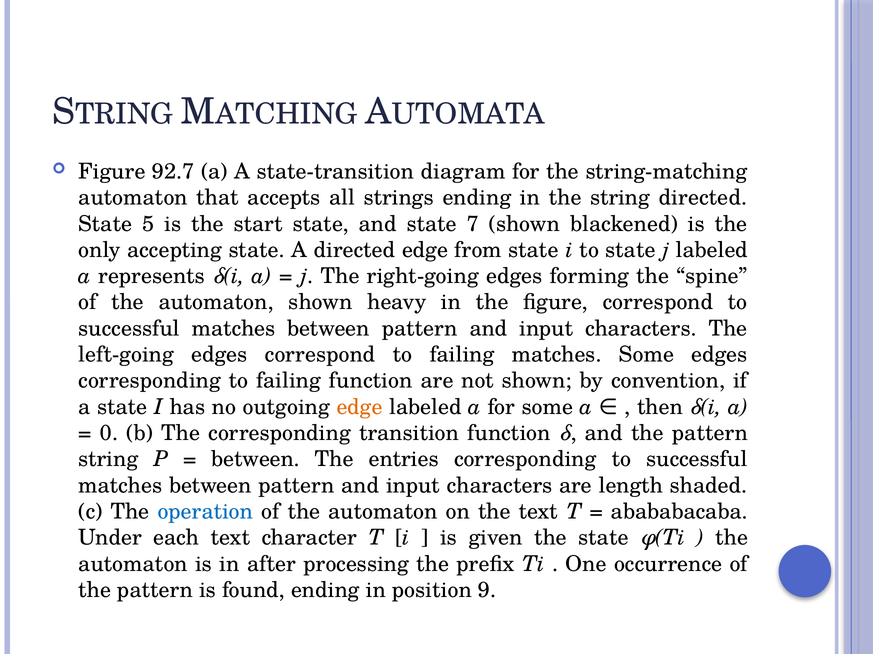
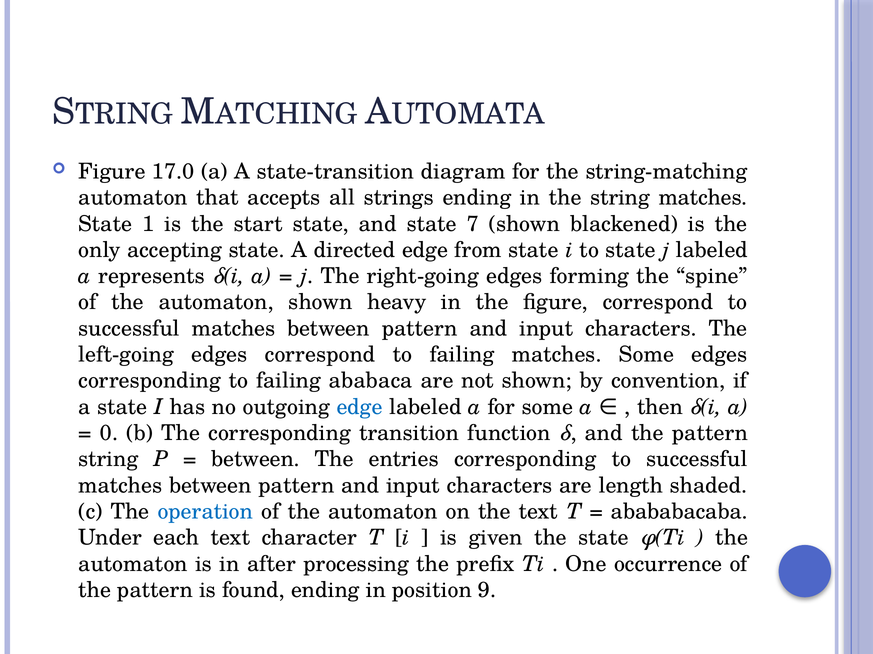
92.7: 92.7 -> 17.0 (173, 172)
string directed: directed -> matches (703, 198)
5: 5 -> 1 (148, 224)
failing function: function -> ababaca (371, 381)
edge colour: orange -> blue (360, 407)
